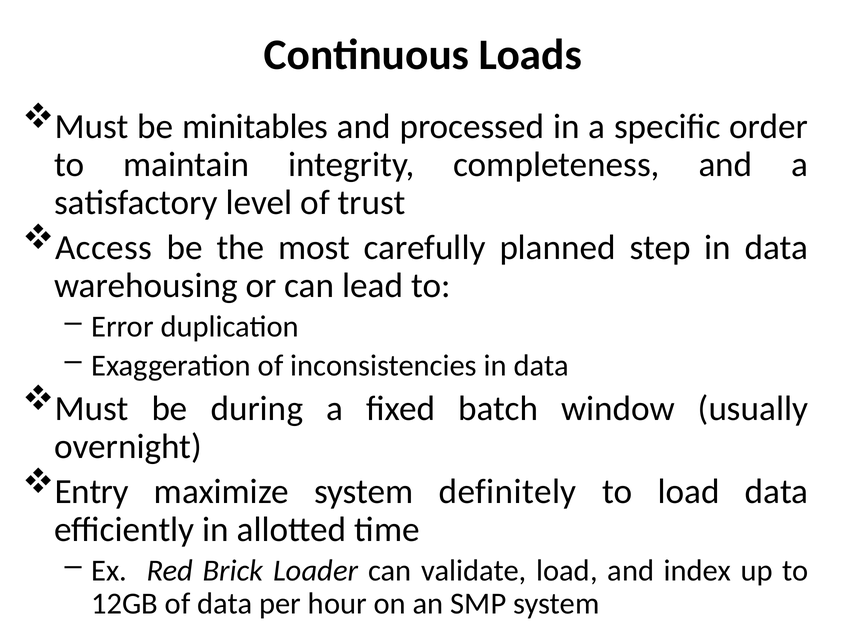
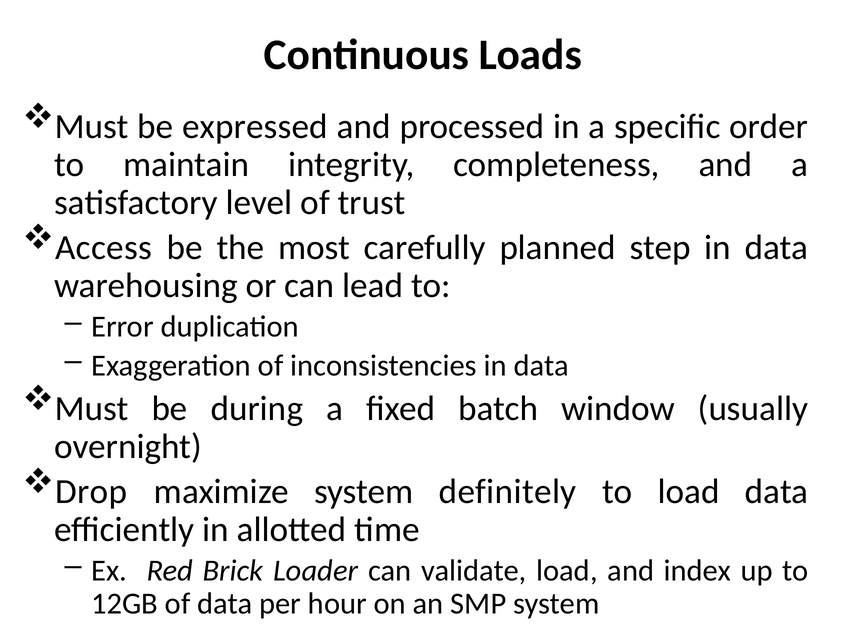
minitables: minitables -> expressed (255, 127)
Entry: Entry -> Drop (91, 491)
